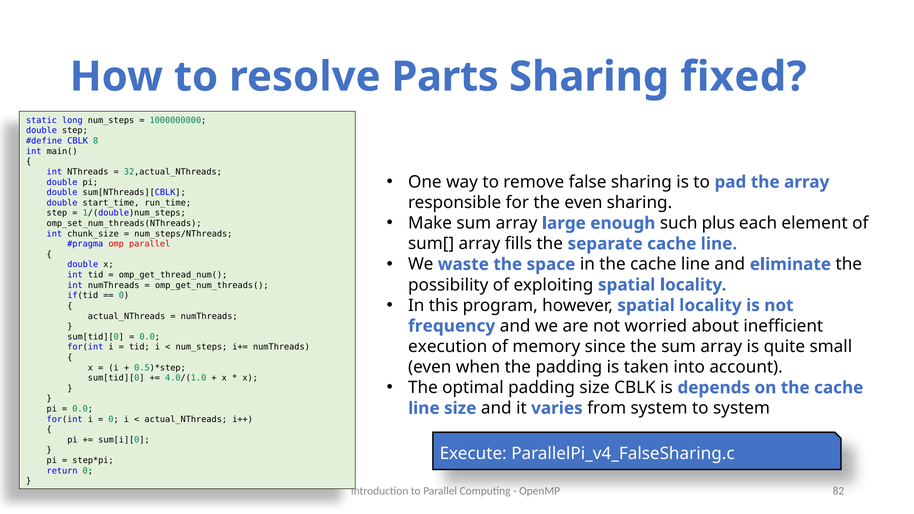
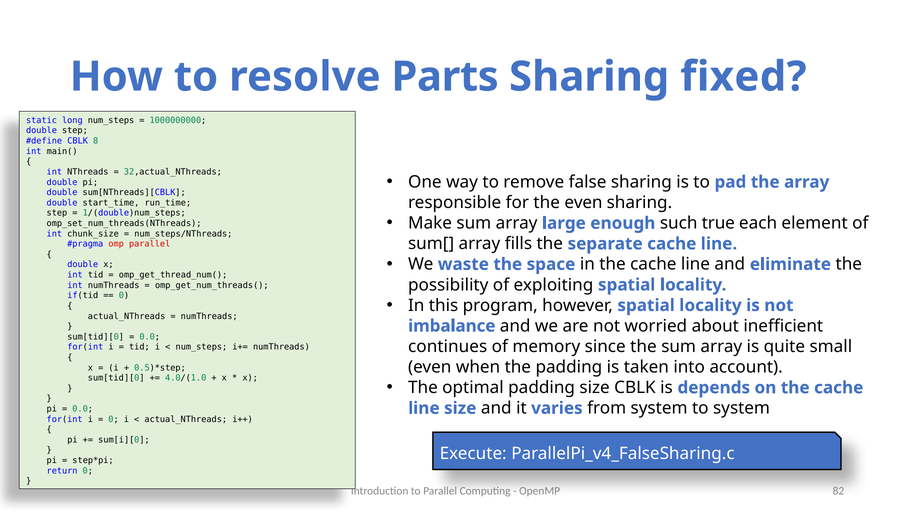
plus: plus -> true (718, 223)
frequency: frequency -> imbalance (452, 326)
execution: execution -> continues (448, 347)
